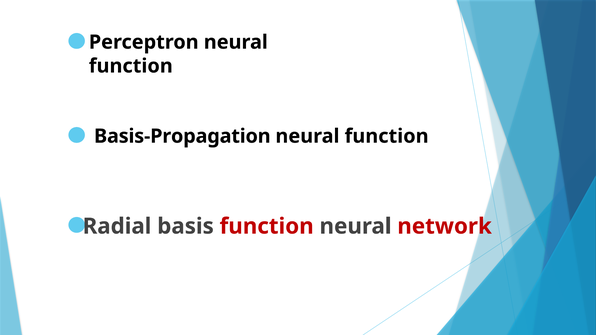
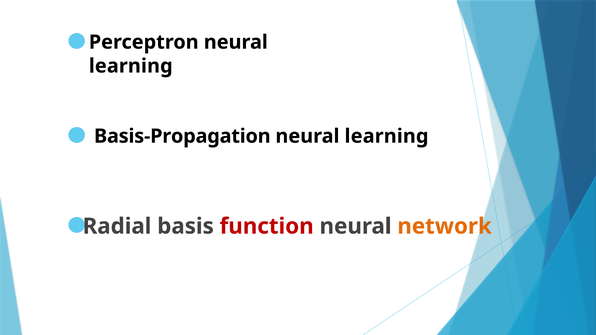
function: function -> learning (131, 66)
function: function -> learning (387, 136)
network colour: red -> orange (445, 226)
